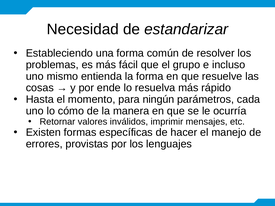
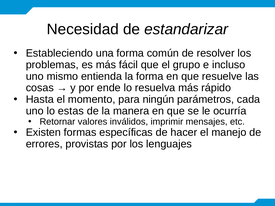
cómo: cómo -> estas (71, 111)
